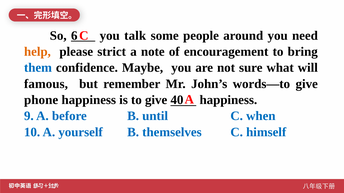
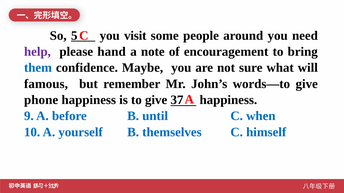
6: 6 -> 5 (74, 36)
talk: talk -> visit (135, 36)
help colour: orange -> purple (37, 52)
strict: strict -> hand (112, 52)
40: 40 -> 37 (177, 100)
